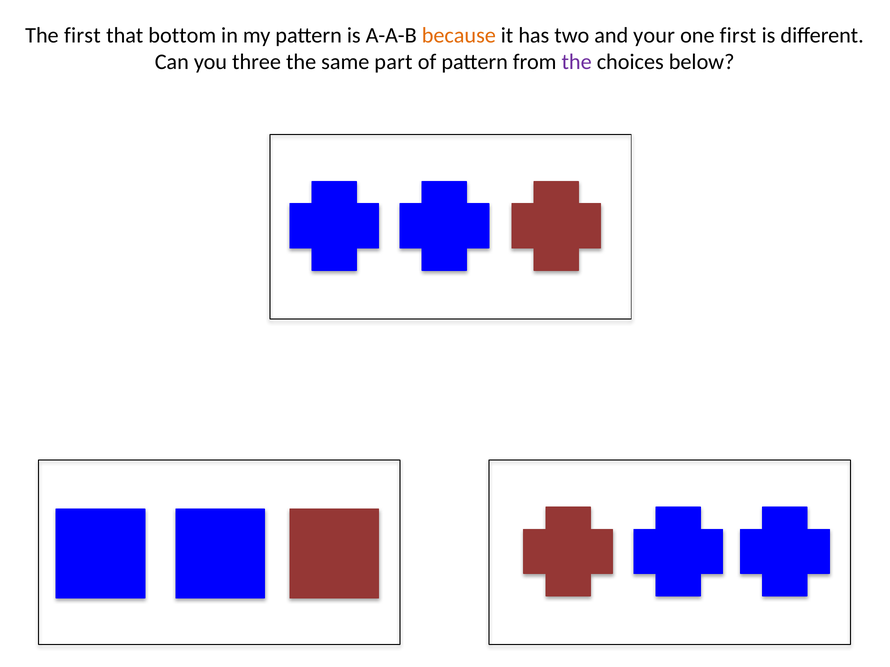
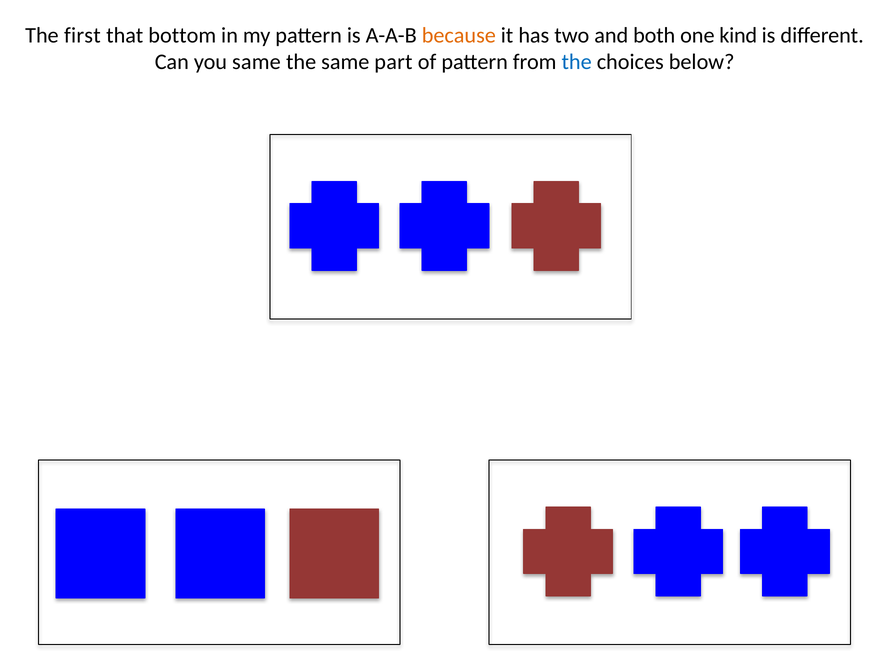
your: your -> both (654, 35)
one first: first -> kind (738, 35)
you three: three -> same (256, 62)
the colour: purple -> blue (577, 62)
